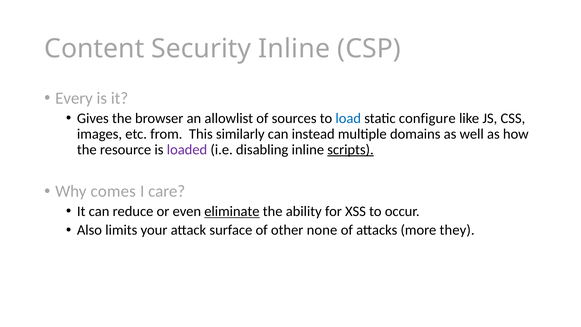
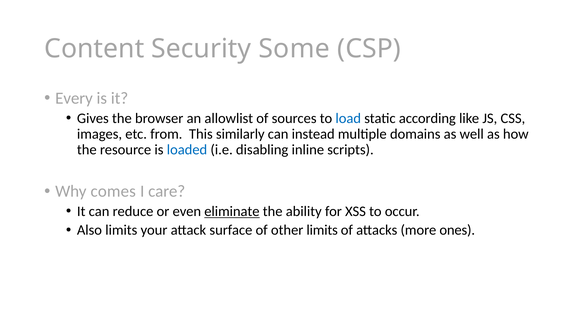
Security Inline: Inline -> Some (294, 49)
configure: configure -> according (427, 118)
loaded colour: purple -> blue (187, 150)
scripts underline: present -> none (351, 150)
other none: none -> limits (322, 230)
they: they -> ones (457, 230)
